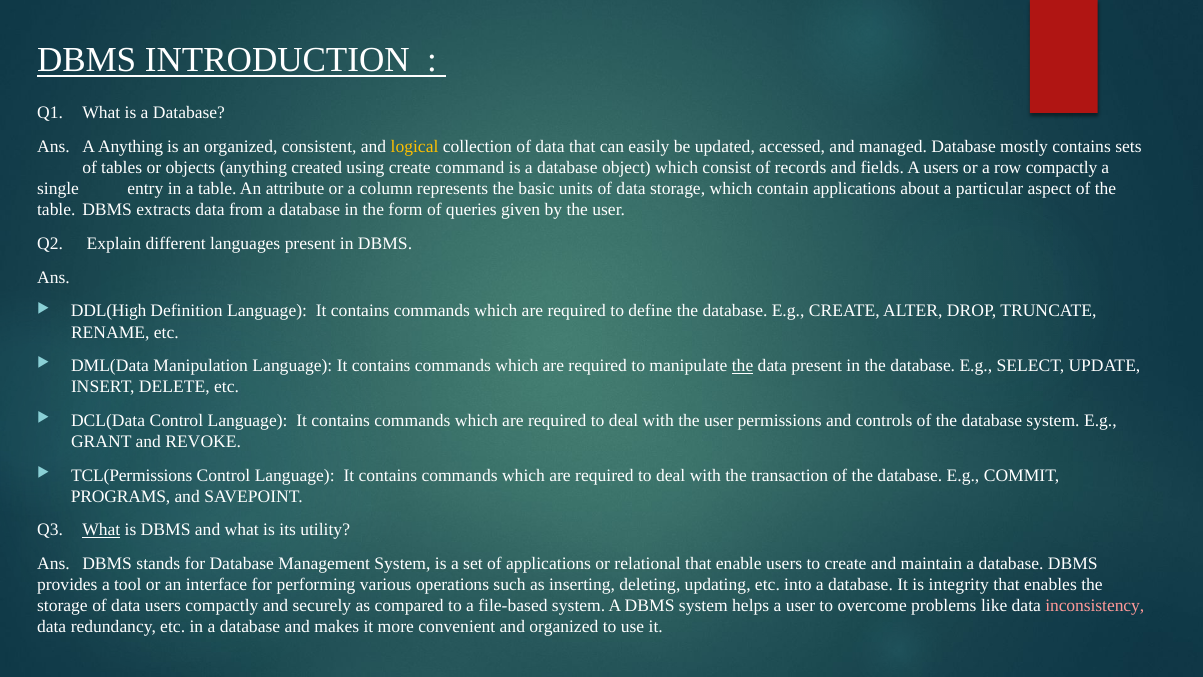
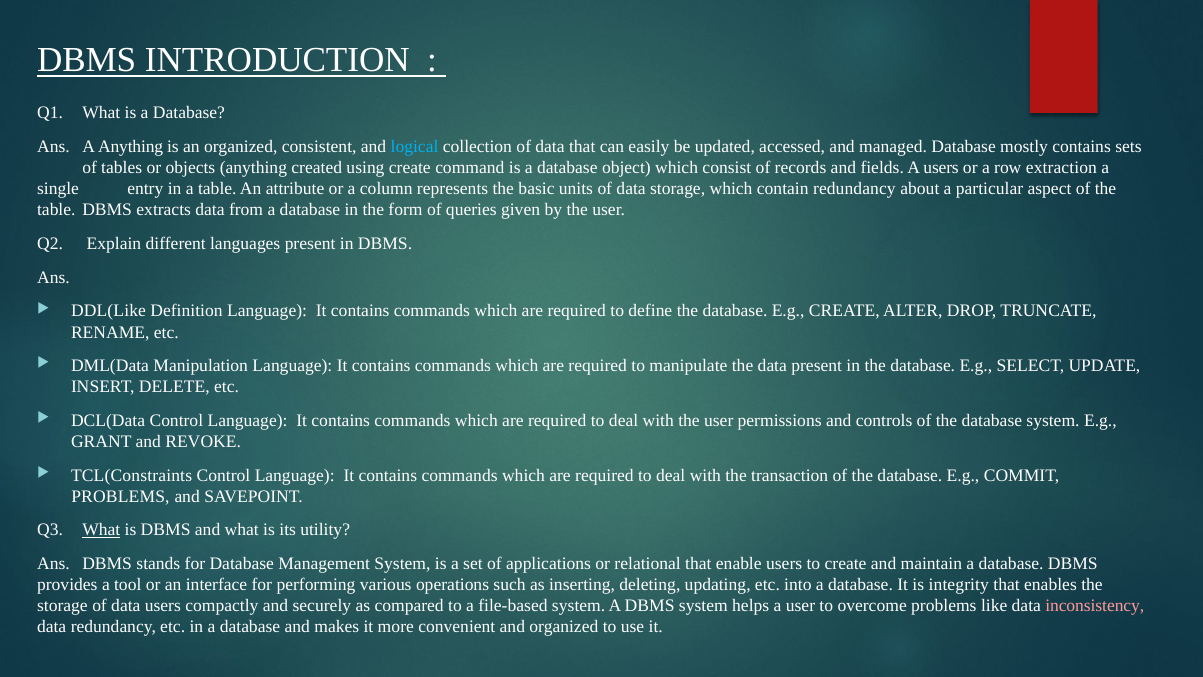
logical colour: yellow -> light blue (415, 147)
row compactly: compactly -> extraction (1061, 168)
contain applications: applications -> redundancy (854, 189)
DDL(High: DDL(High -> DDL(Like (108, 311)
the underline: present -> none (743, 366)
TCL(Permissions: TCL(Permissions -> TCL(Constraints (132, 475)
PROGRAMS: PROGRAMS -> PROBLEMS (120, 496)
